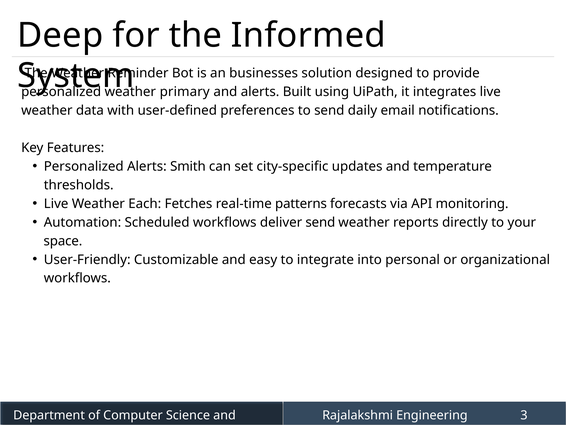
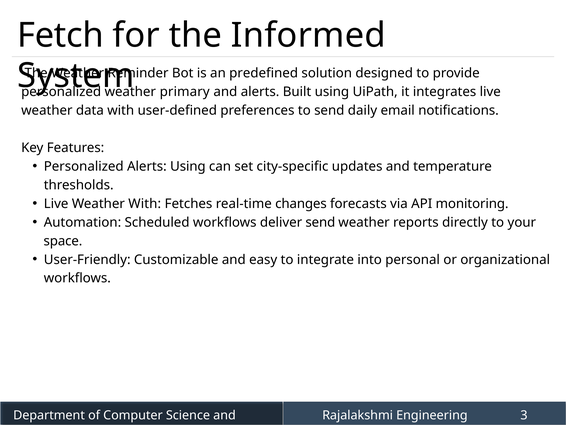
Deep: Deep -> Fetch (60, 35)
businesses: businesses -> predefined (264, 73)
Alerts Smith: Smith -> Using (188, 166)
Weather Each: Each -> With (145, 203)
patterns: patterns -> changes (301, 203)
